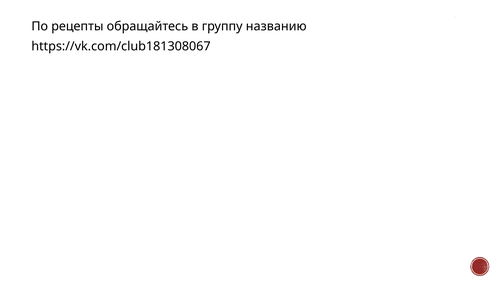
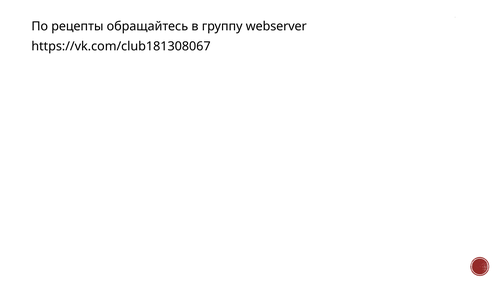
названию: названию -> webserver (276, 26)
